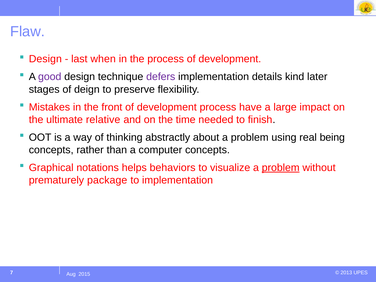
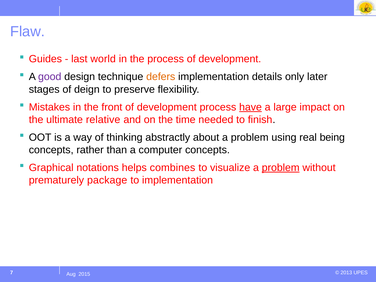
Design: Design -> Guides (45, 59)
when: when -> world (103, 59)
defers colour: purple -> orange (161, 77)
kind: kind -> only (295, 77)
have underline: none -> present (250, 107)
behaviors: behaviors -> combines (173, 168)
